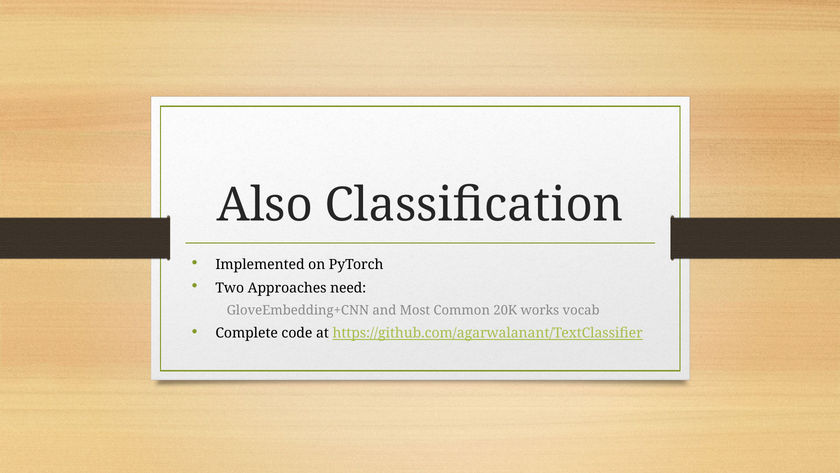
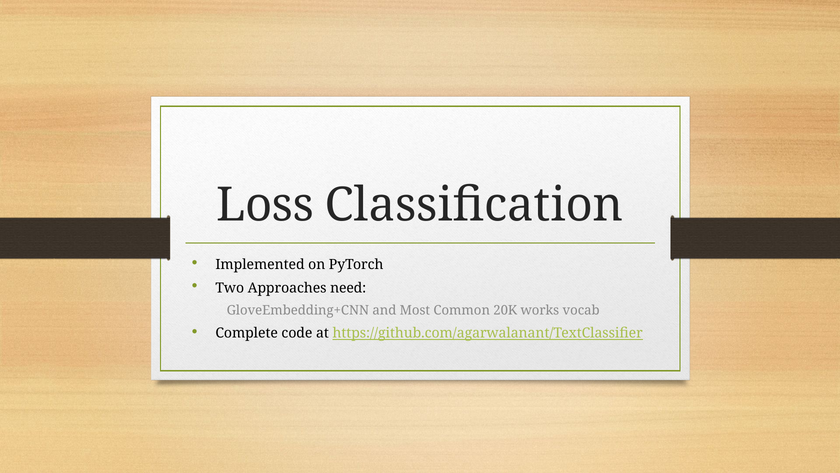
Also: Also -> Loss (265, 205)
